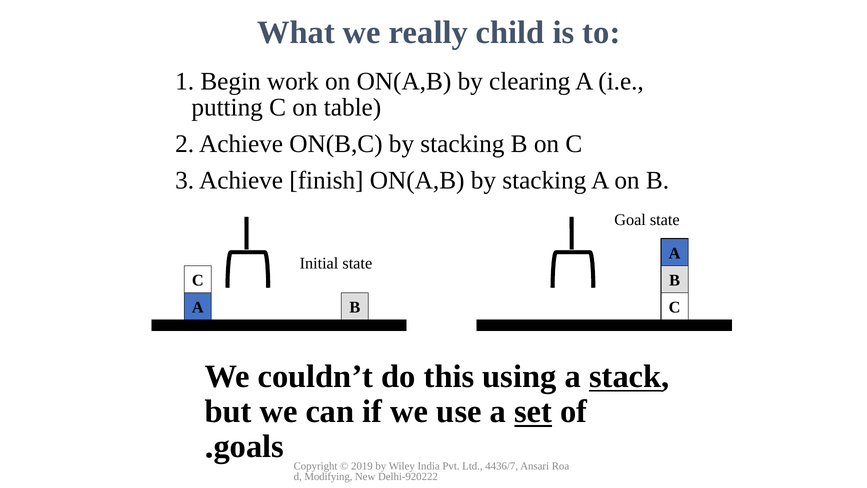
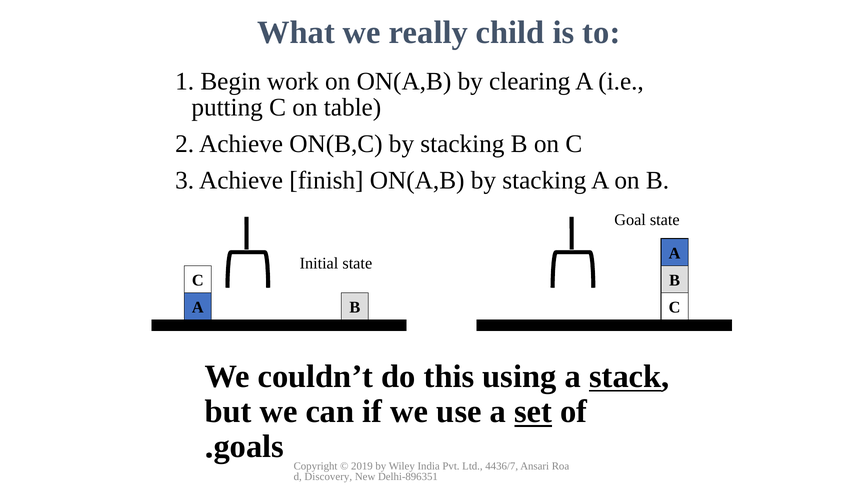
Modifying: Modifying -> Discovery (328, 477)
Delhi-920222: Delhi-920222 -> Delhi-896351 (408, 477)
